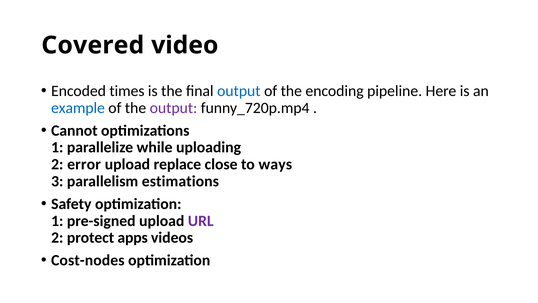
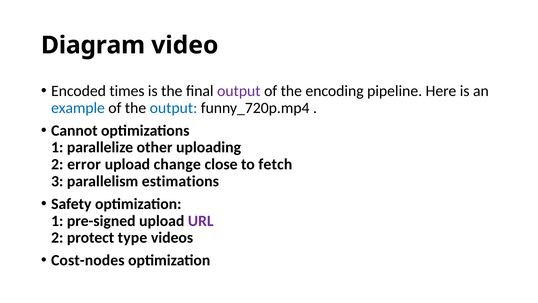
Covered: Covered -> Diagram (93, 45)
output colour: blue -> purple (239, 91)
output colour: purple -> blue (174, 108)
while: while -> other (155, 147)
replace: replace -> change (177, 164)
ways: ways -> fetch (275, 164)
apps: apps -> type (132, 237)
